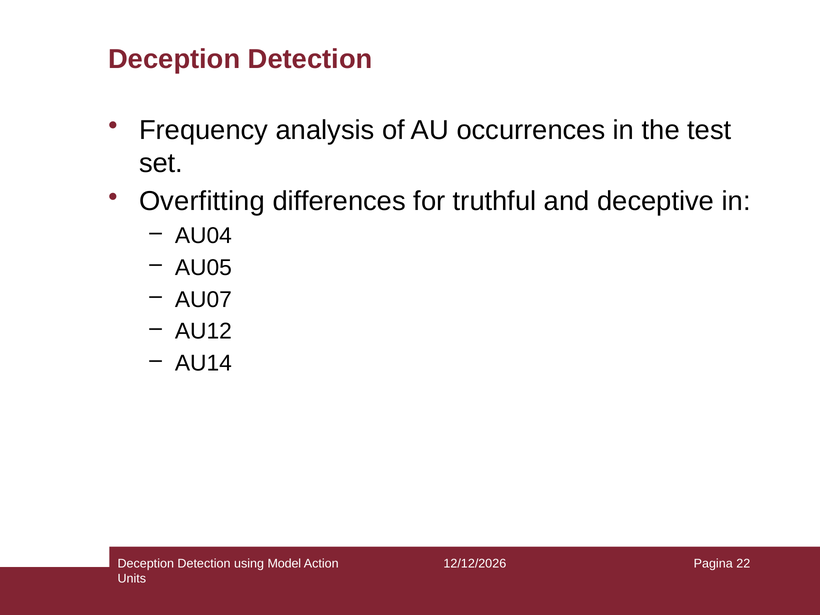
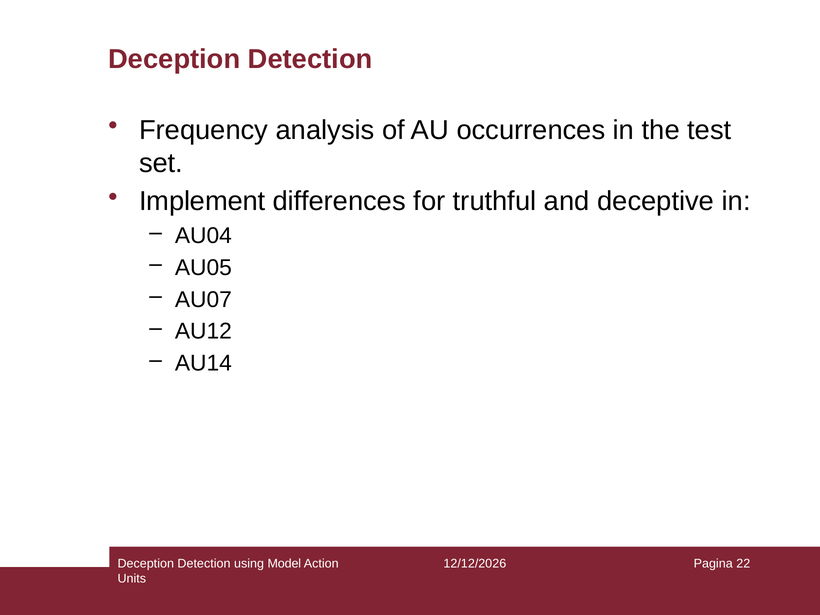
Overfitting: Overfitting -> Implement (202, 201)
